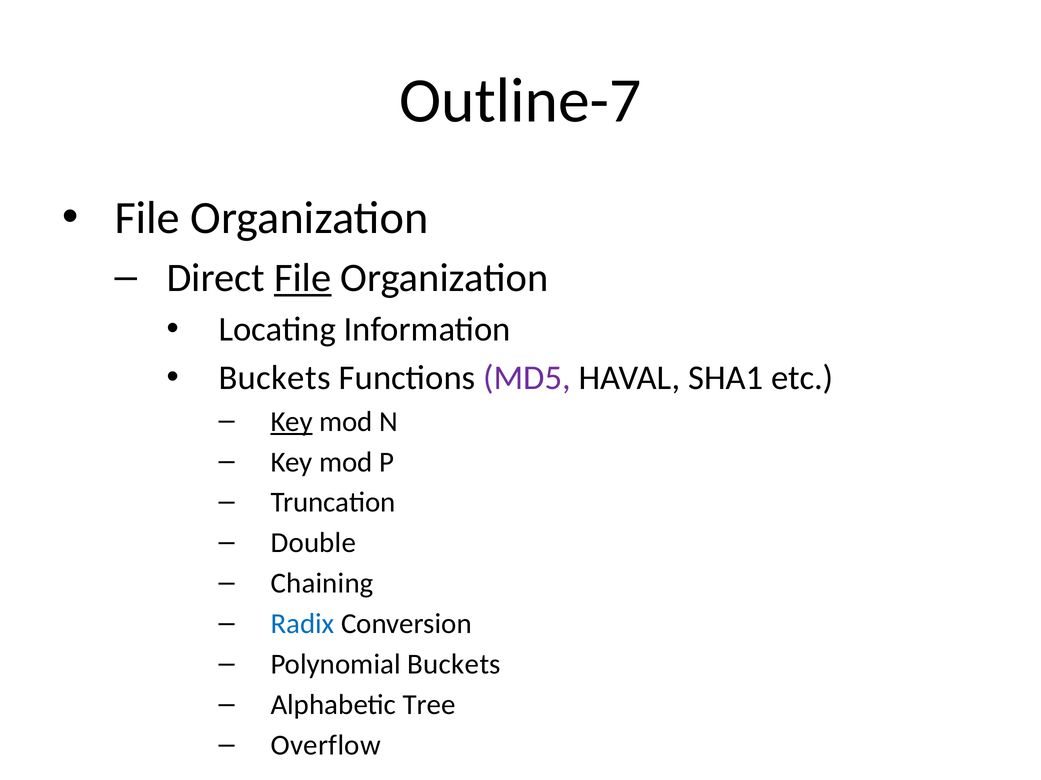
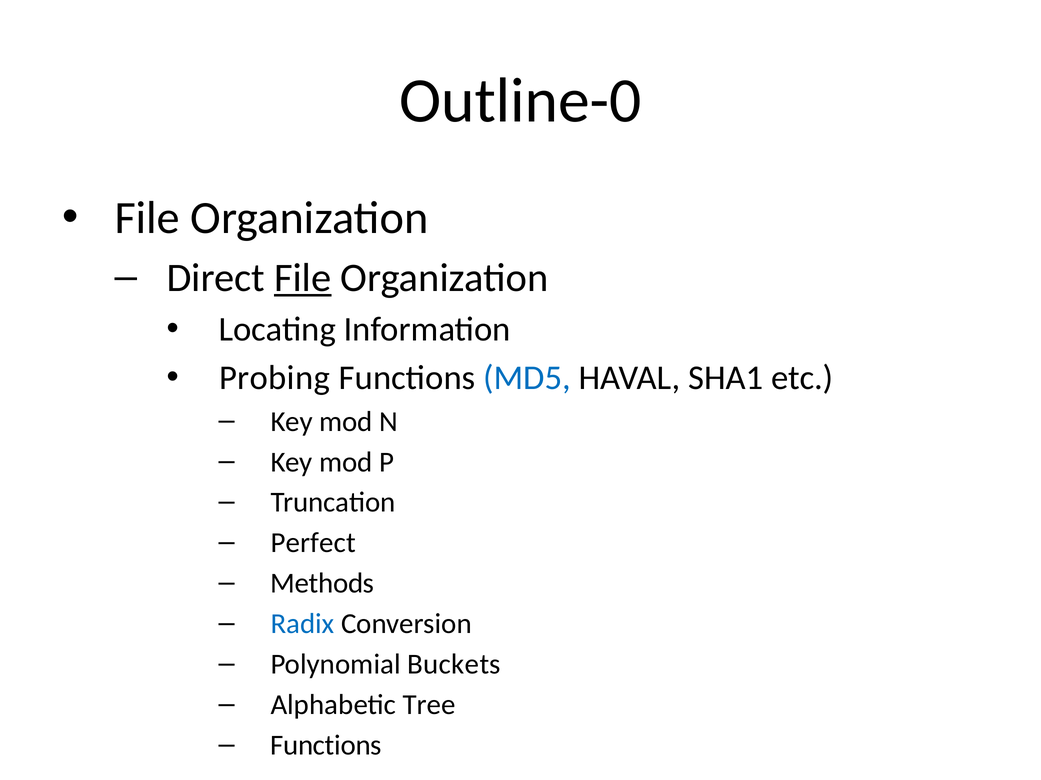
Outline-7: Outline-7 -> Outline-0 (520, 101)
Buckets: Buckets -> Probing (275, 378)
MD5 colour: purple -> blue (527, 378)
Key underline: present -> none (292, 422)
Double: Double -> Perfect (313, 543)
Chaining: Chaining -> Methods (322, 584)
Overflow: Overflow -> Functions (326, 746)
